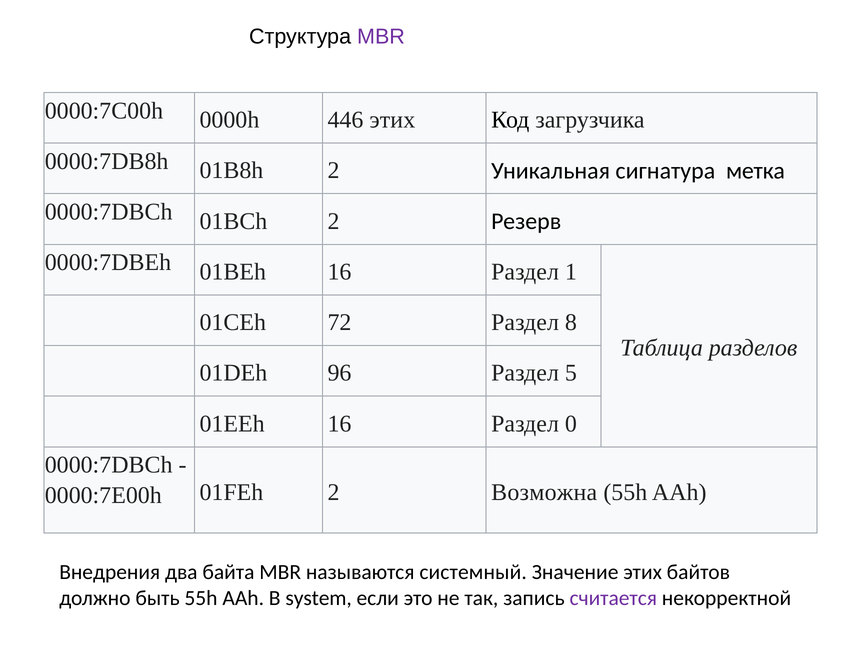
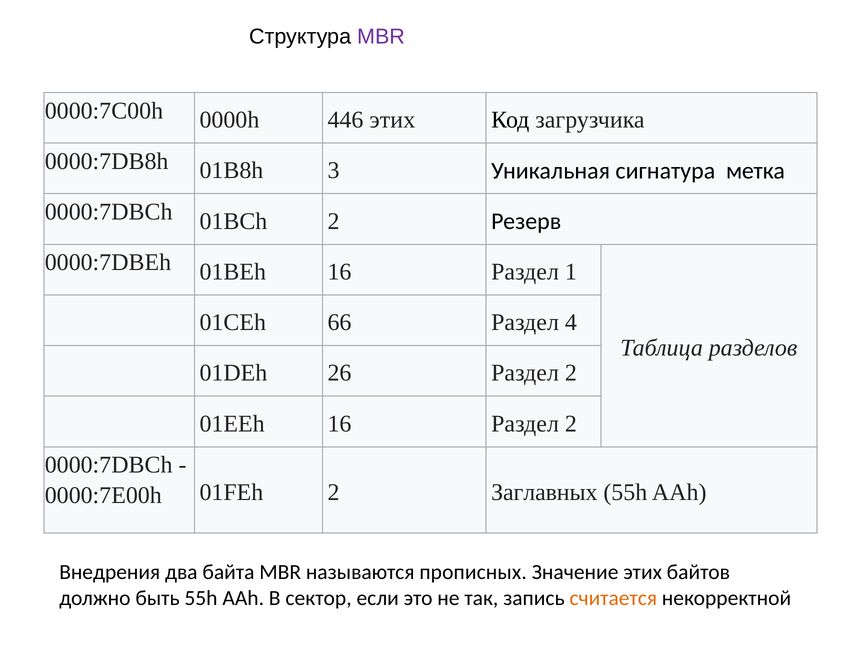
01B8h 2: 2 -> 3 (334, 170)
72: 72 -> 66 (339, 322)
8: 8 -> 4 (571, 322)
96: 96 -> 26 (339, 373)
5: 5 -> 2 (571, 373)
16 Раздел 0: 0 -> 2 (571, 423)
Возможна: Возможна -> Заглавных (544, 492)
системный: системный -> прописных (473, 572)
system: system -> сектор (319, 598)
считается colour: purple -> orange (613, 598)
